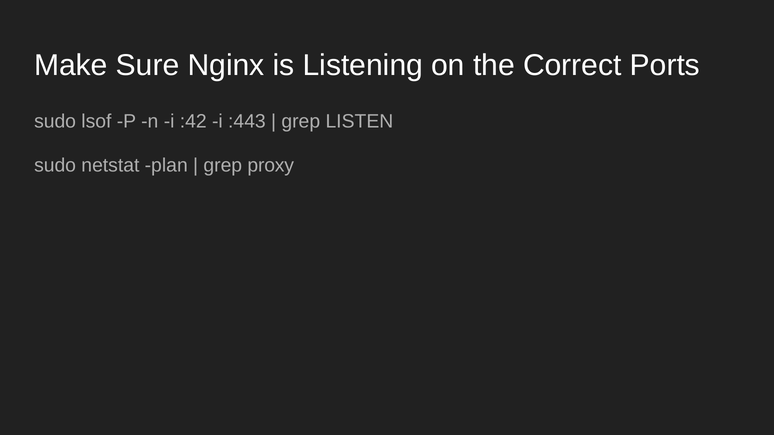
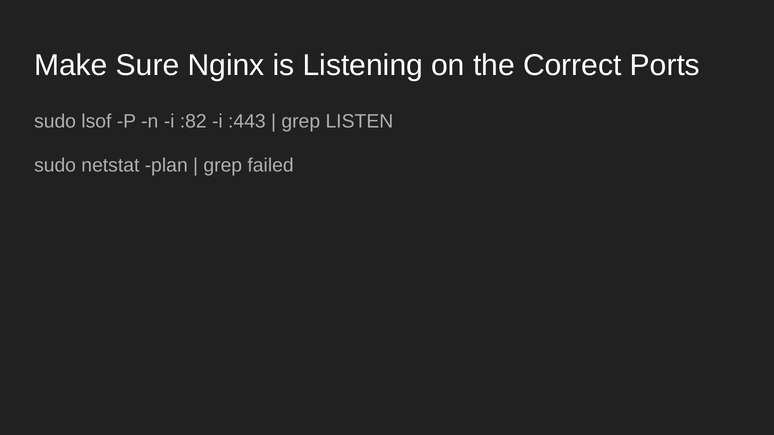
:42: :42 -> :82 (193, 122)
proxy: proxy -> failed (271, 166)
